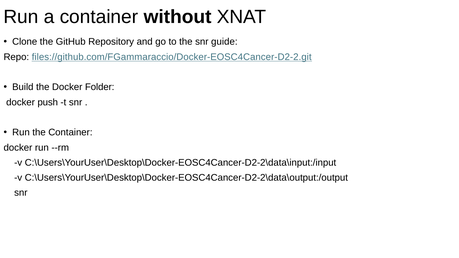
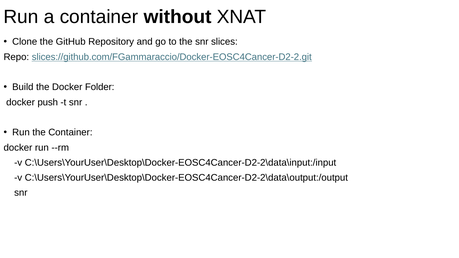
guide: guide -> slices (224, 42)
files://github.com/FGammaraccio/Docker-EOSC4Cancer-D2-2.git: files://github.com/FGammaraccio/Docker-EOSC4Cancer-D2-2.git -> slices://github.com/FGammaraccio/Docker-EOSC4Cancer-D2-2.git (172, 57)
